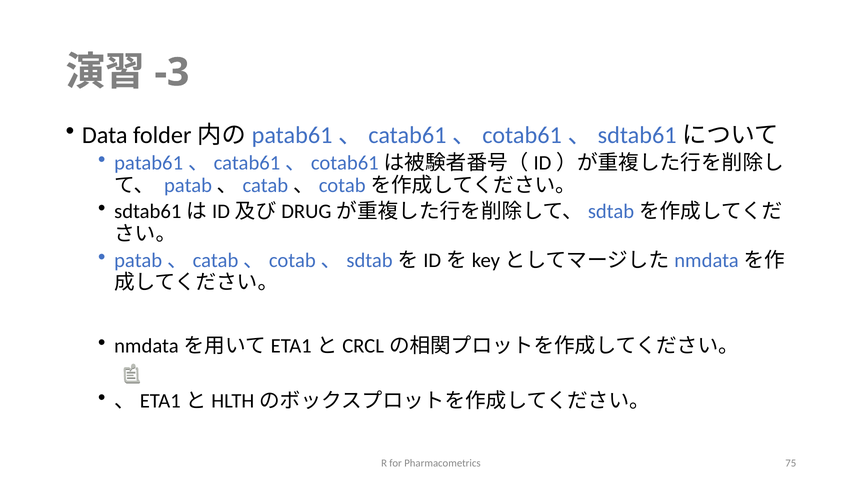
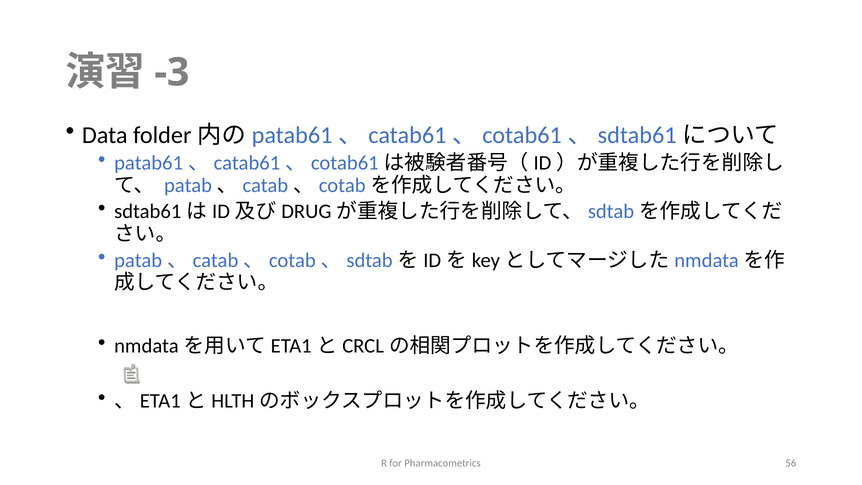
75: 75 -> 56 (791, 463)
